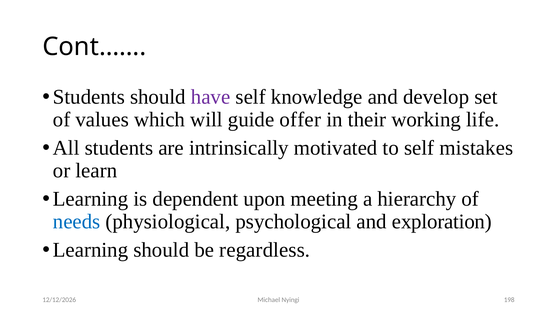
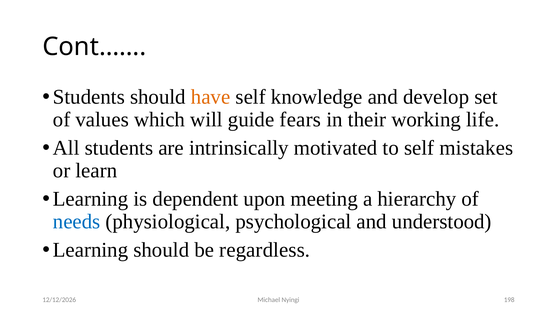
have colour: purple -> orange (211, 97)
offer: offer -> fears (300, 119)
exploration: exploration -> understood (442, 221)
